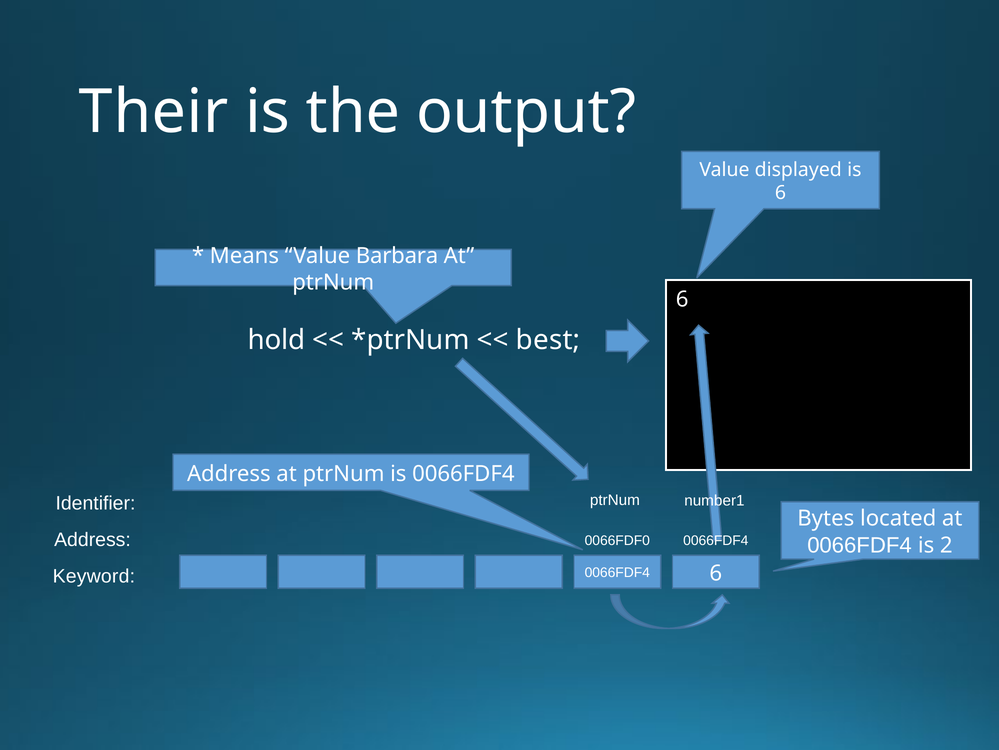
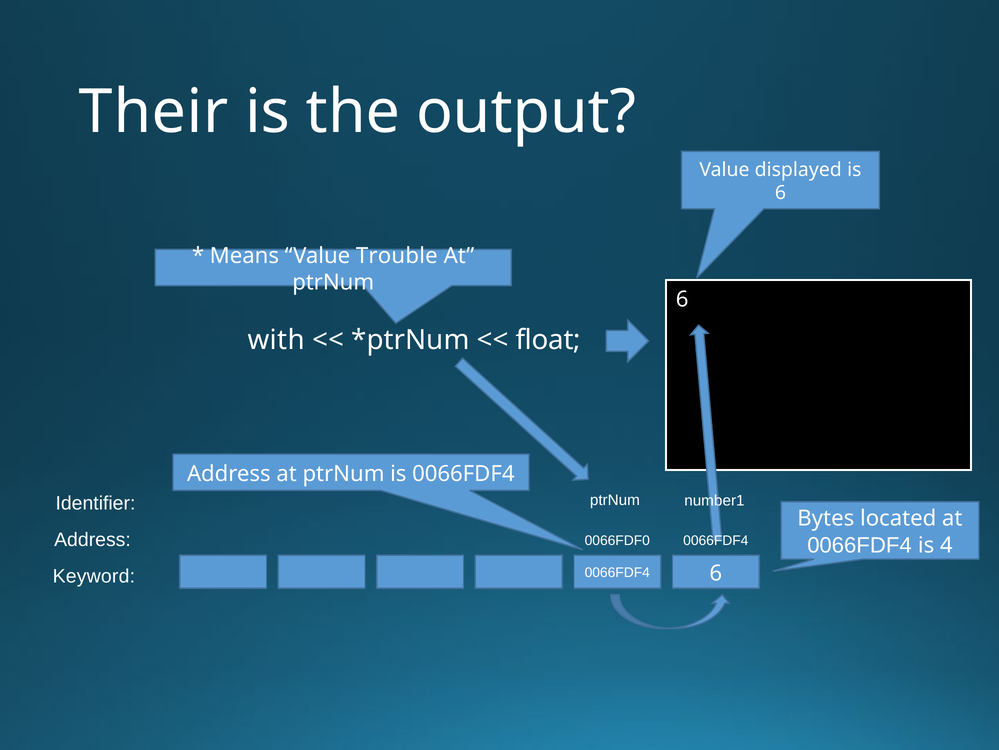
Barbara: Barbara -> Trouble (397, 255)
hold: hold -> with (276, 340)
best: best -> float (548, 340)
2: 2 -> 4 (946, 545)
